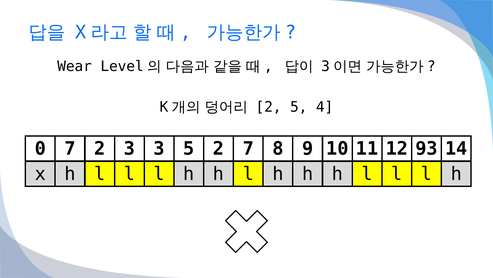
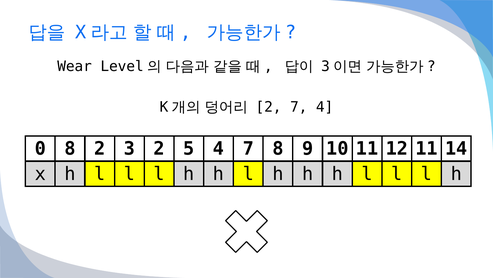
2 5: 5 -> 7 (299, 107)
0 7: 7 -> 8 (70, 148)
3 3: 3 -> 2 (159, 148)
5 2: 2 -> 4 (219, 148)
12 93: 93 -> 11 (427, 148)
